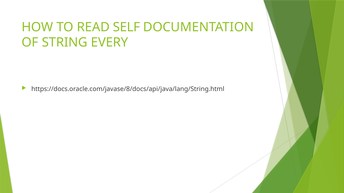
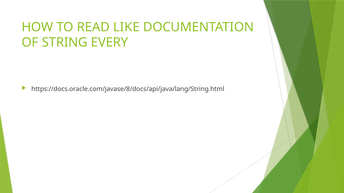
SELF: SELF -> LIKE (126, 27)
